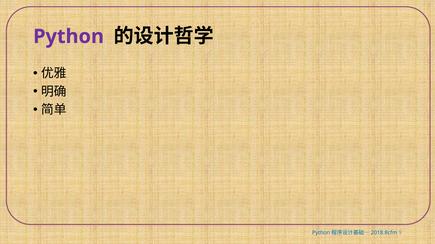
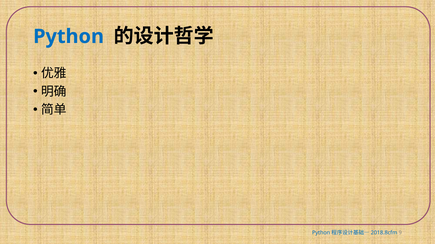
Python colour: purple -> blue (69, 37)
